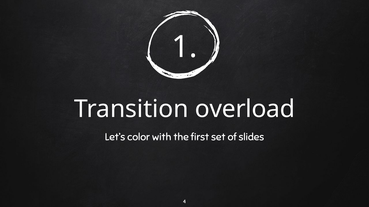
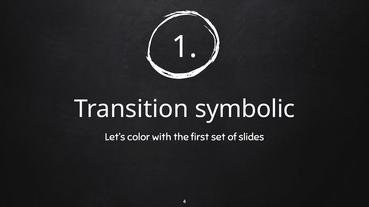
overload: overload -> symbolic (245, 109)
